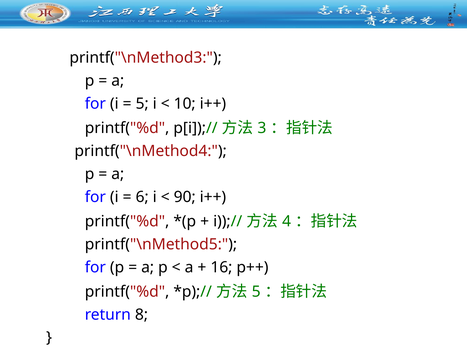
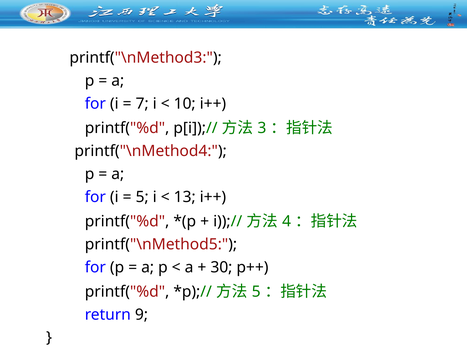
5: 5 -> 7 (142, 104)
6: 6 -> 5 (142, 197)
90: 90 -> 13 (185, 197)
16: 16 -> 30 (221, 267)
8: 8 -> 9 (141, 315)
